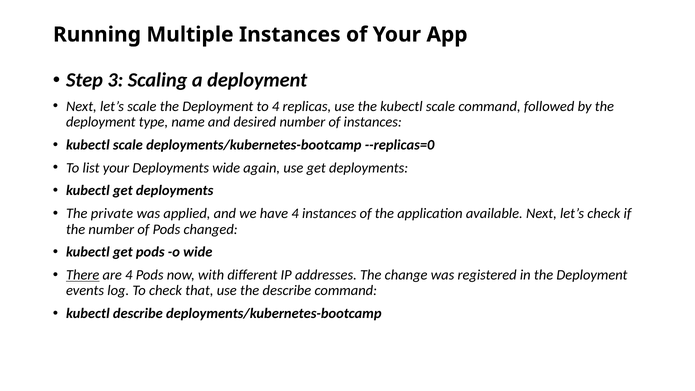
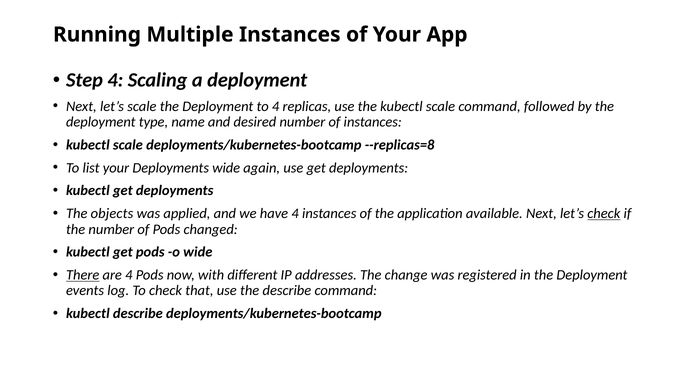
Step 3: 3 -> 4 (115, 80)
--replicas=0: --replicas=0 -> --replicas=8 (400, 145)
private: private -> objects (112, 214)
check underline: none -> present (604, 214)
